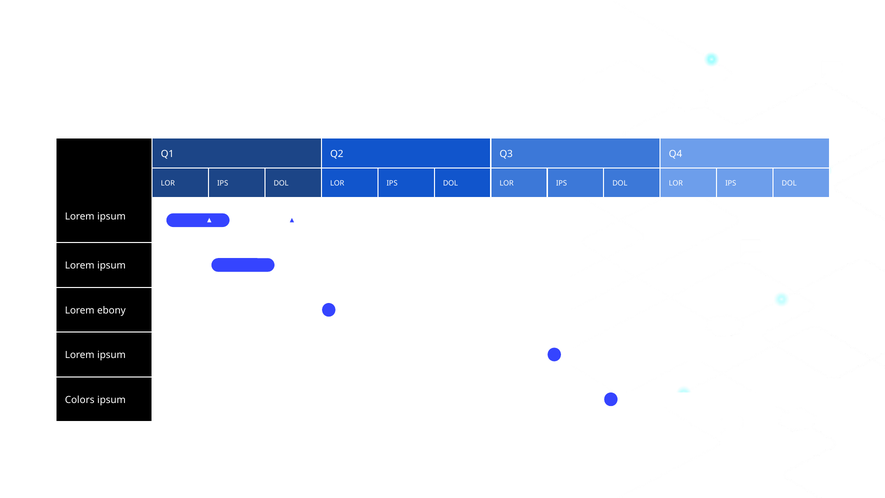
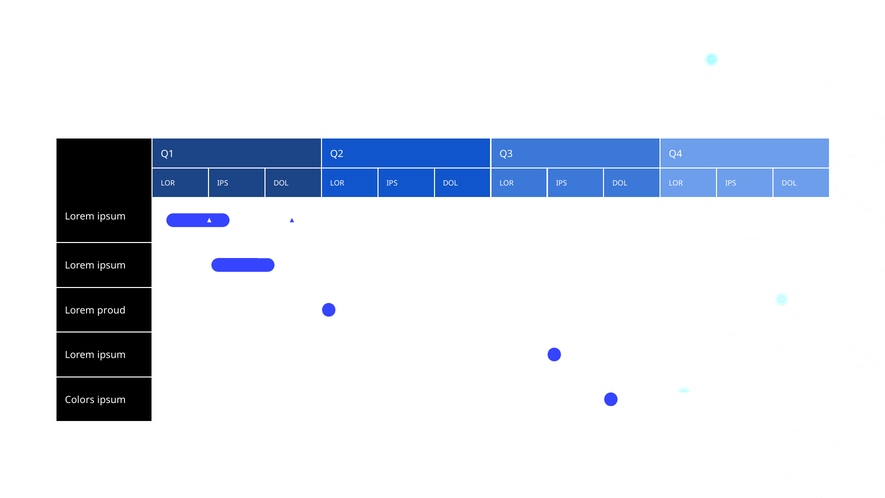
ebony: ebony -> proud (111, 310)
